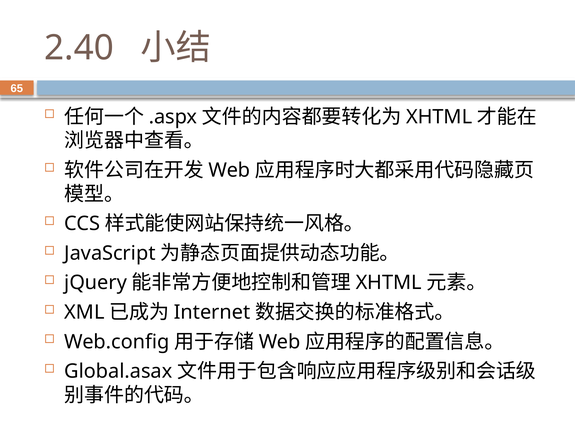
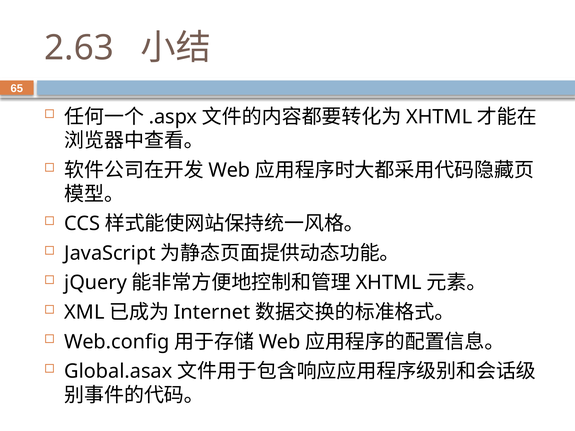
2.40: 2.40 -> 2.63 (79, 48)
